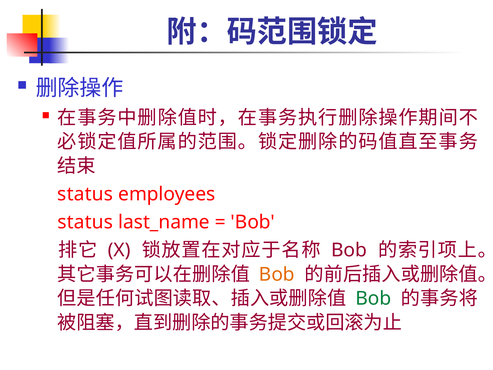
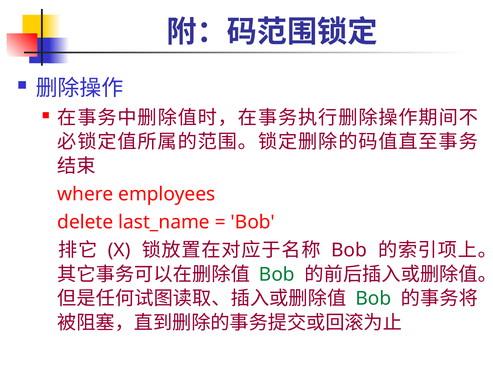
status: status -> where (85, 194)
status: status -> delete (85, 222)
Bob colour: orange -> green (277, 274)
